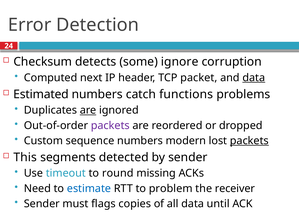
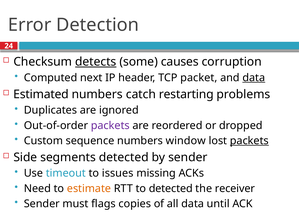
detects underline: none -> present (96, 62)
ignore: ignore -> causes (180, 62)
functions: functions -> restarting (186, 94)
are underline: present -> none (88, 110)
modern: modern -> window (186, 141)
This: This -> Side (25, 158)
round: round -> issues (118, 173)
estimate colour: blue -> orange (89, 189)
to problem: problem -> detected (171, 189)
